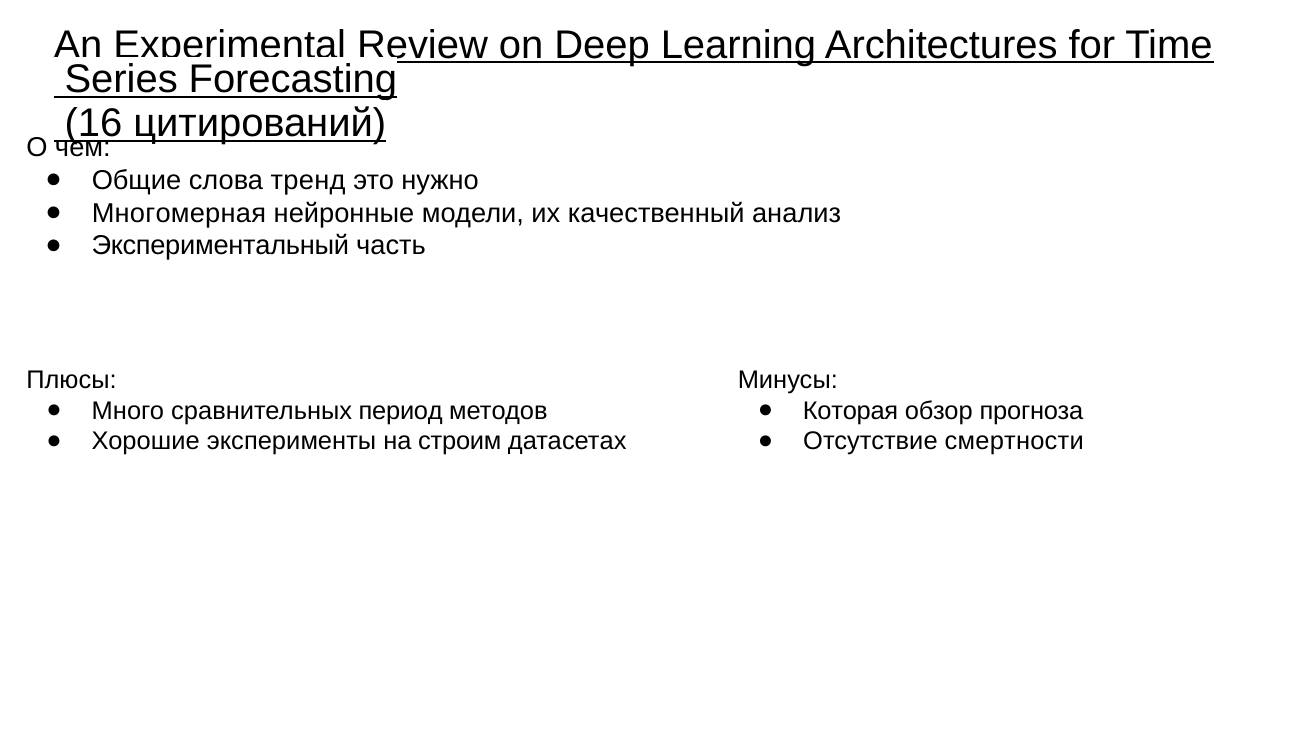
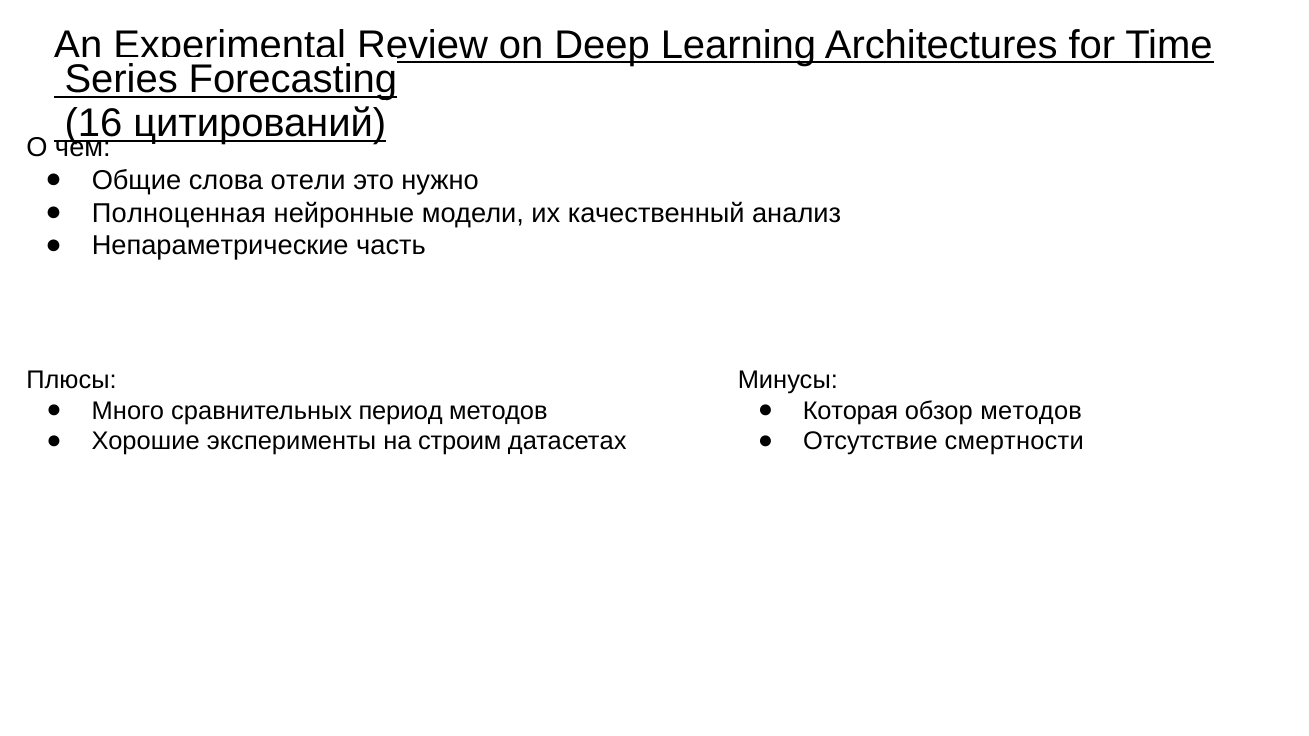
тренд: тренд -> отели (308, 180)
Многомерная: Многомерная -> Полноценная (179, 213)
Экспериментальный: Экспериментальный -> Непараметрические (220, 246)
обзор прогноза: прогноза -> методов (1031, 411)
